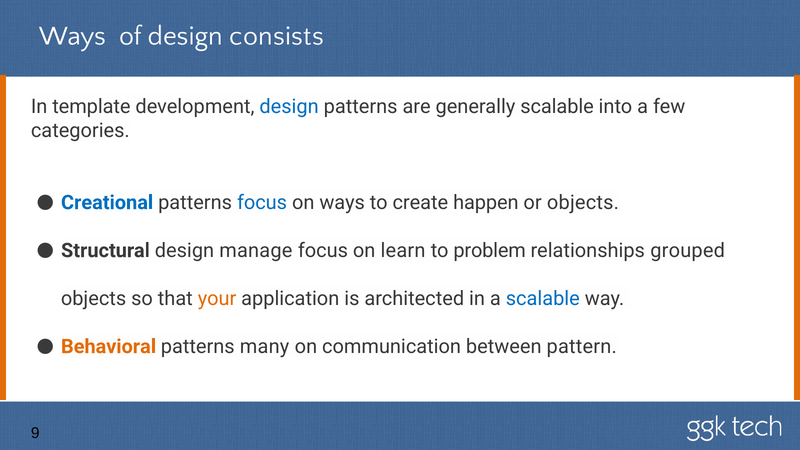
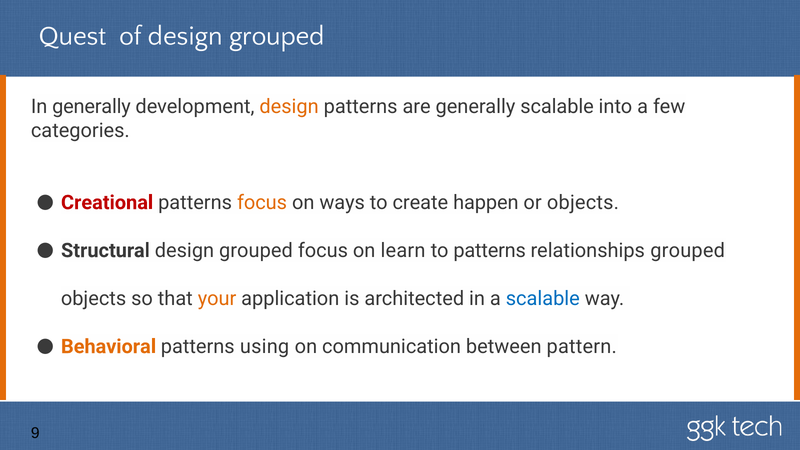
Ways: Ways -> Quest (73, 36)
of design consists: consists -> grouped (277, 36)
In template: template -> generally (91, 107)
design colour: blue -> orange (289, 107)
Creational colour: blue -> red (107, 203)
focus colour: blue -> orange (262, 203)
Structural design manage: manage -> grouped (256, 251)
to problem: problem -> patterns (490, 251)
many: many -> using (265, 347)
